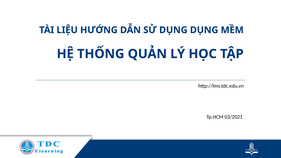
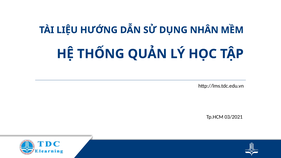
DỤNG DỤNG: DỤNG -> NHÂN (204, 30)
